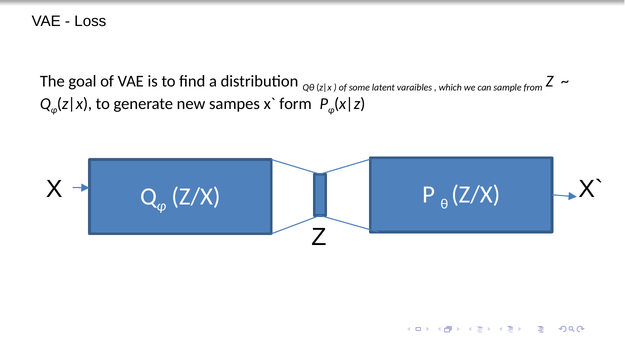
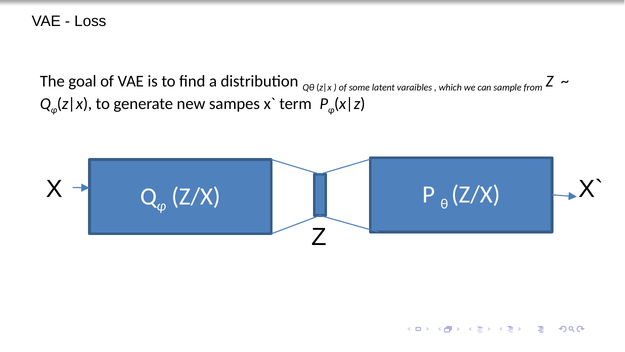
form: form -> term (295, 104)
